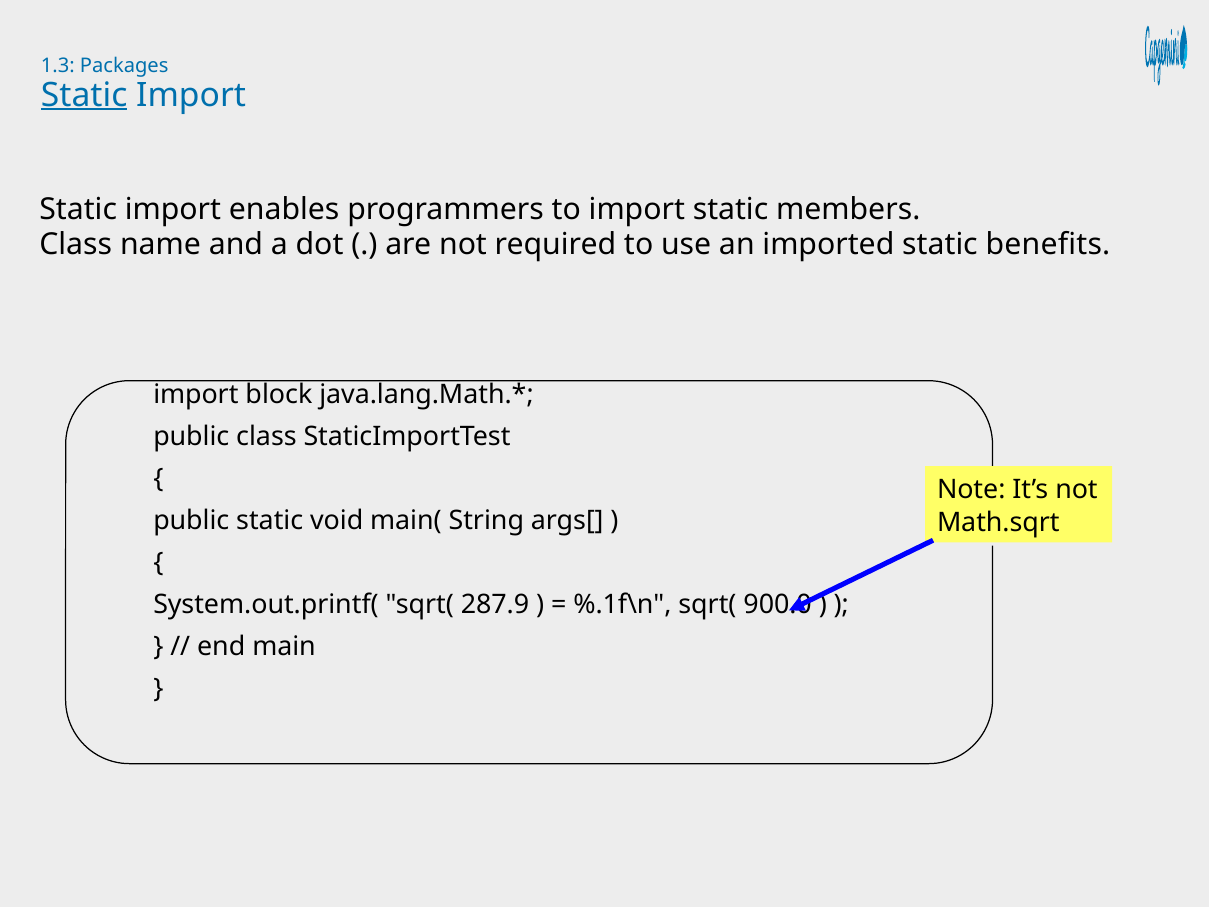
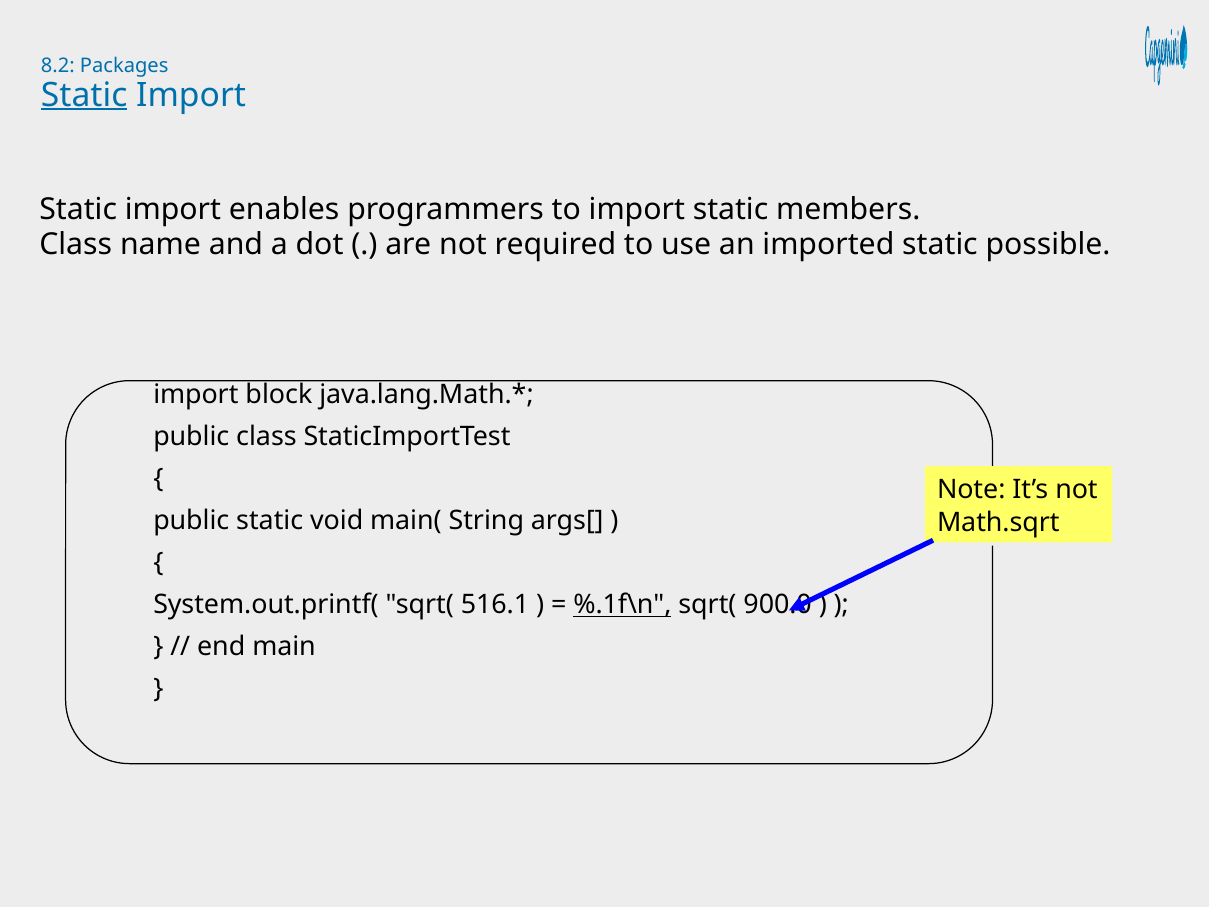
1.3: 1.3 -> 8.2 (58, 66)
benefits: benefits -> possible (1048, 245)
287.9: 287.9 -> 516.1 (495, 605)
%.1f\n underline: none -> present (622, 605)
